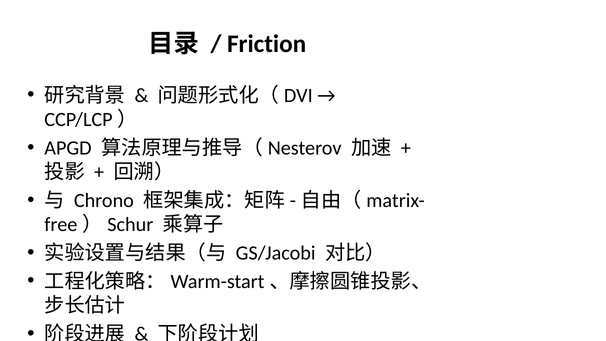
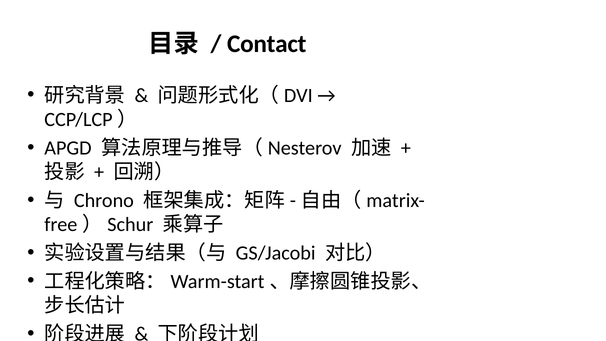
Friction: Friction -> Contact (267, 44)
